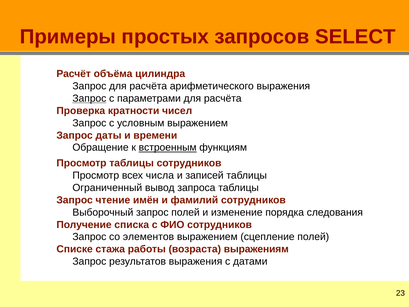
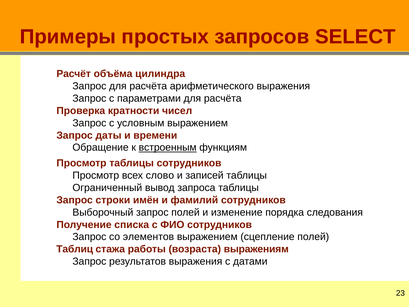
Запрос underline: present -> none (89, 98)
числа: числа -> слово (160, 175)
чтение: чтение -> строки (113, 200)
Списке: Списке -> Таблиц (75, 249)
